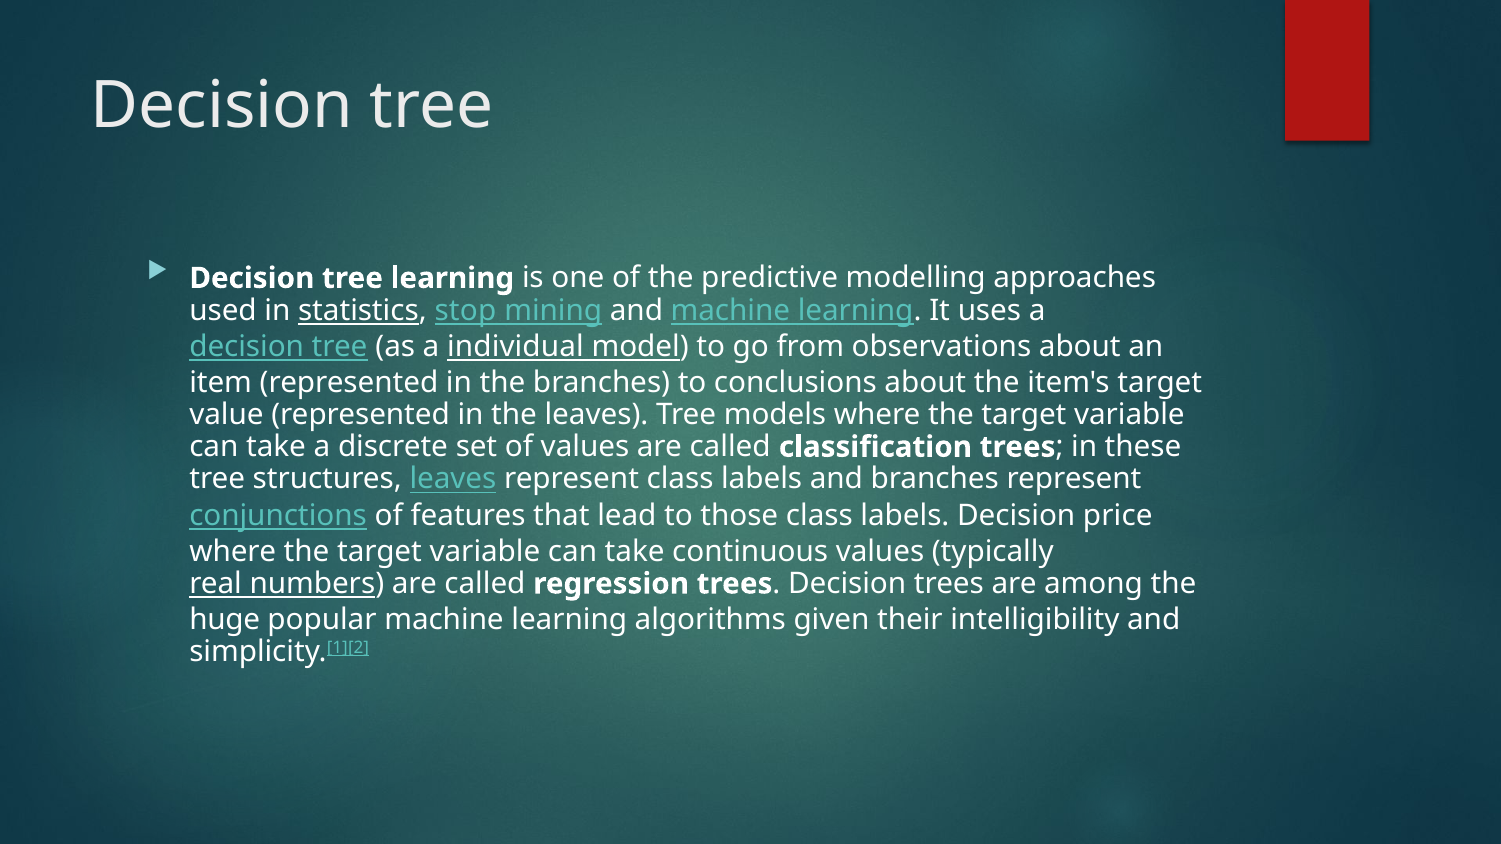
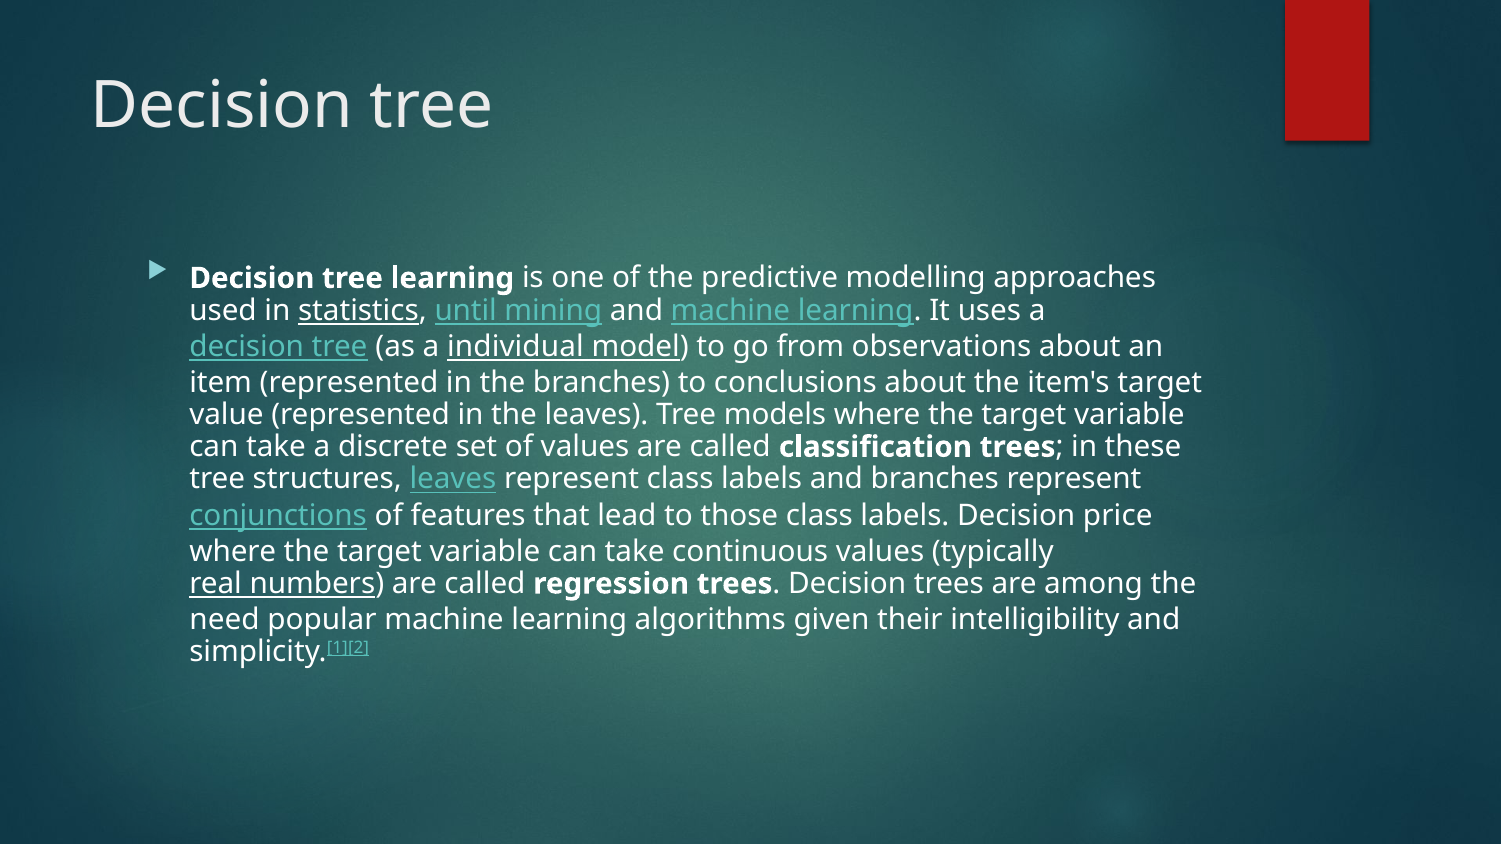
stop: stop -> until (466, 310)
huge: huge -> need (225, 620)
